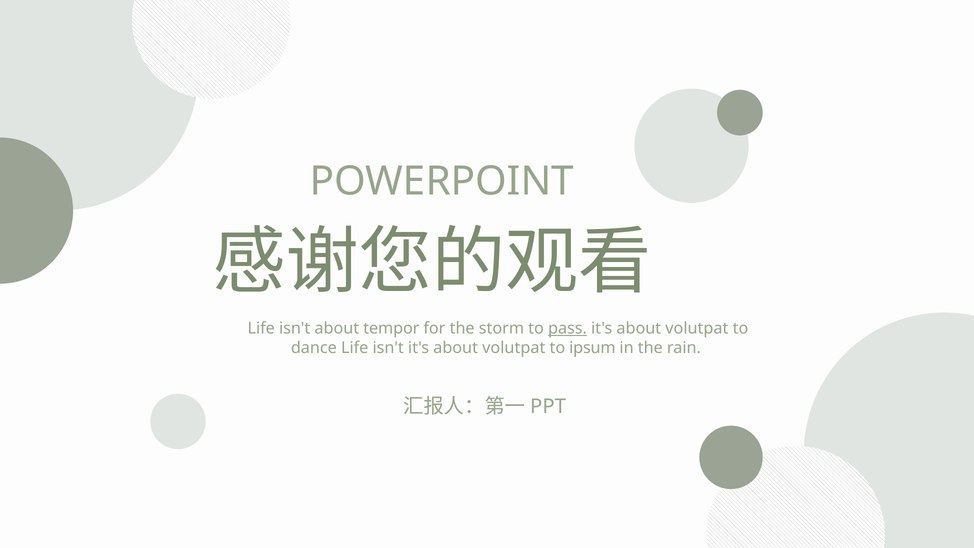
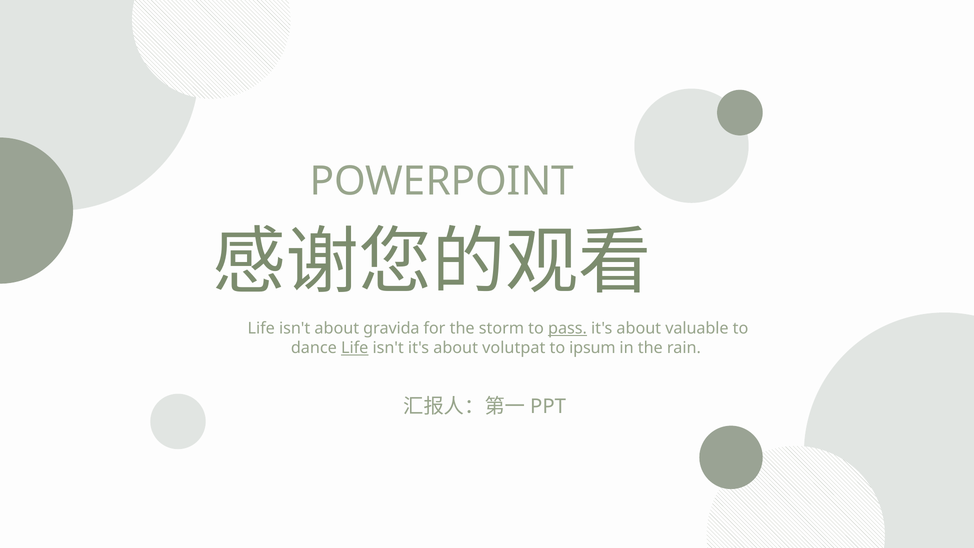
tempor: tempor -> gravida (391, 328)
volutpat: volutpat -> valuable (697, 328)
Life underline: none -> present (355, 348)
